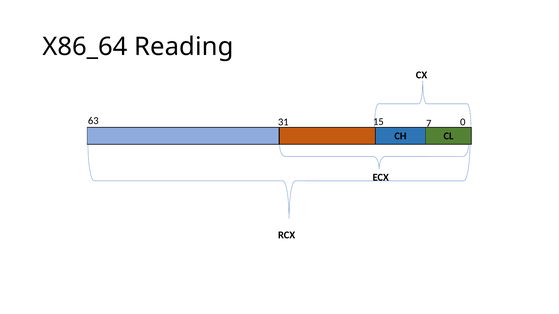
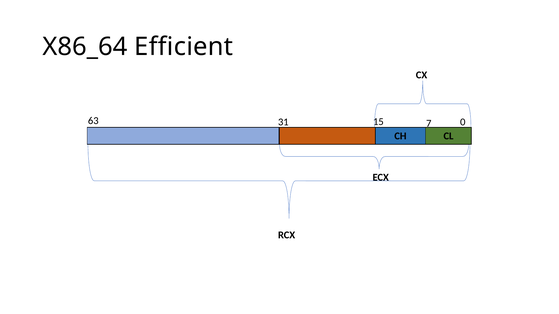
Reading: Reading -> Efficient (184, 47)
